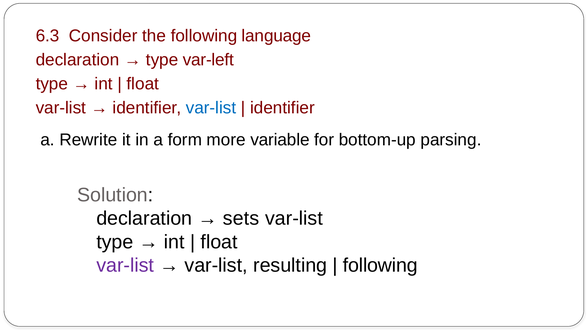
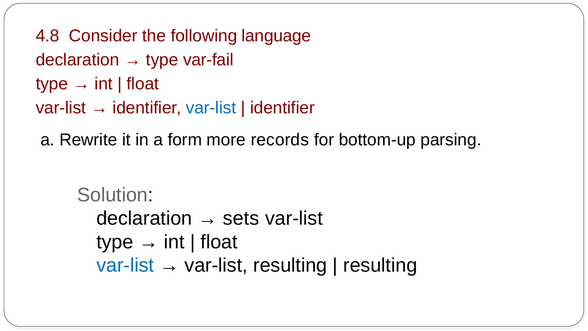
6.3: 6.3 -> 4.8 (48, 36)
var-left: var-left -> var-fail (208, 60)
variable: variable -> records (280, 140)
var-list colour: purple -> blue (125, 265)
following: following -> resulting (380, 265)
